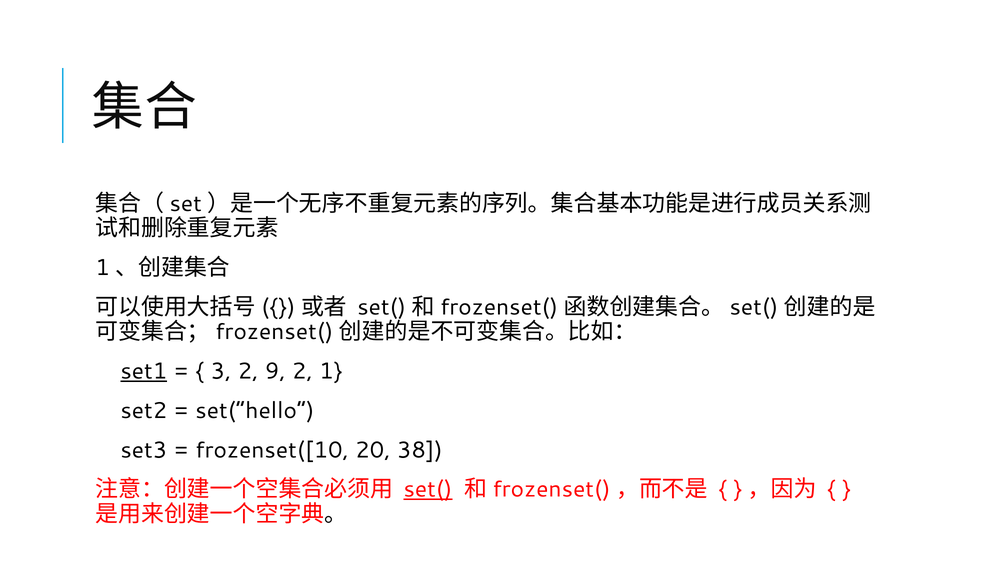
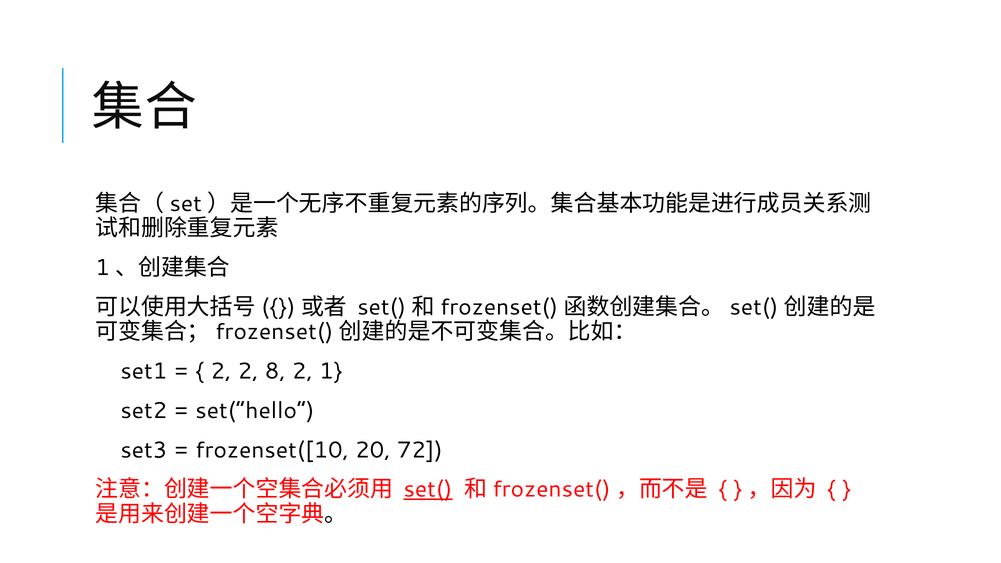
set1 underline: present -> none (144, 371)
3: 3 -> 2 (221, 371)
9: 9 -> 8 (275, 371)
38: 38 -> 72 (420, 450)
